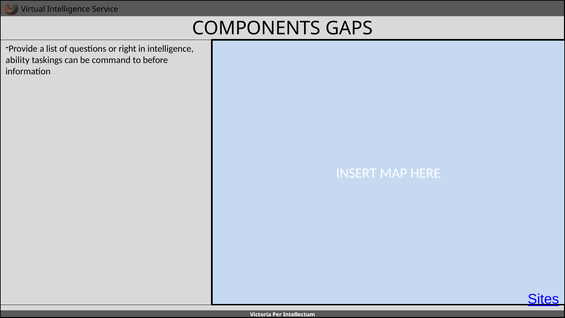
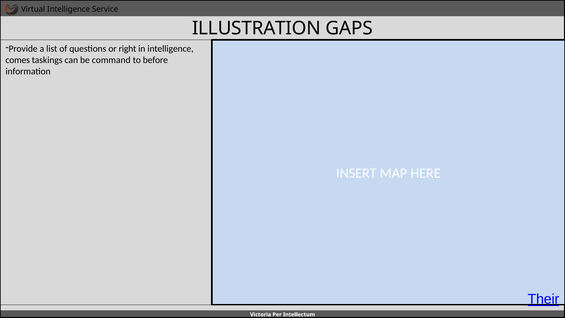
COMPONENTS: COMPONENTS -> ILLUSTRATION (256, 28)
ability: ability -> comes (18, 60)
Sites: Sites -> Their (543, 299)
